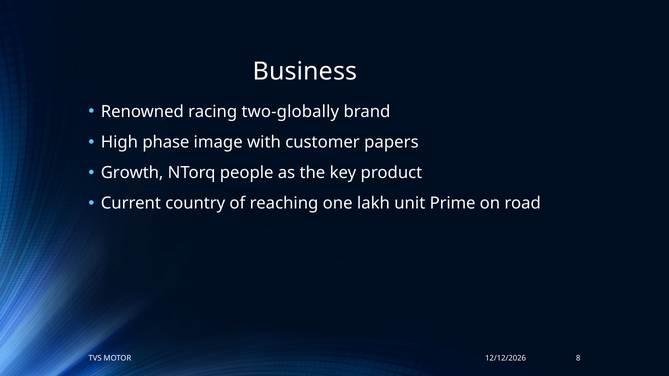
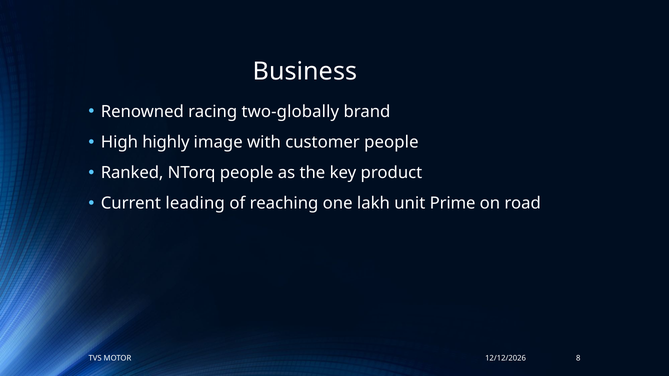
phase: phase -> highly (166, 142)
customer papers: papers -> people (391, 142)
Growth: Growth -> Ranked (132, 173)
country: country -> leading (195, 204)
